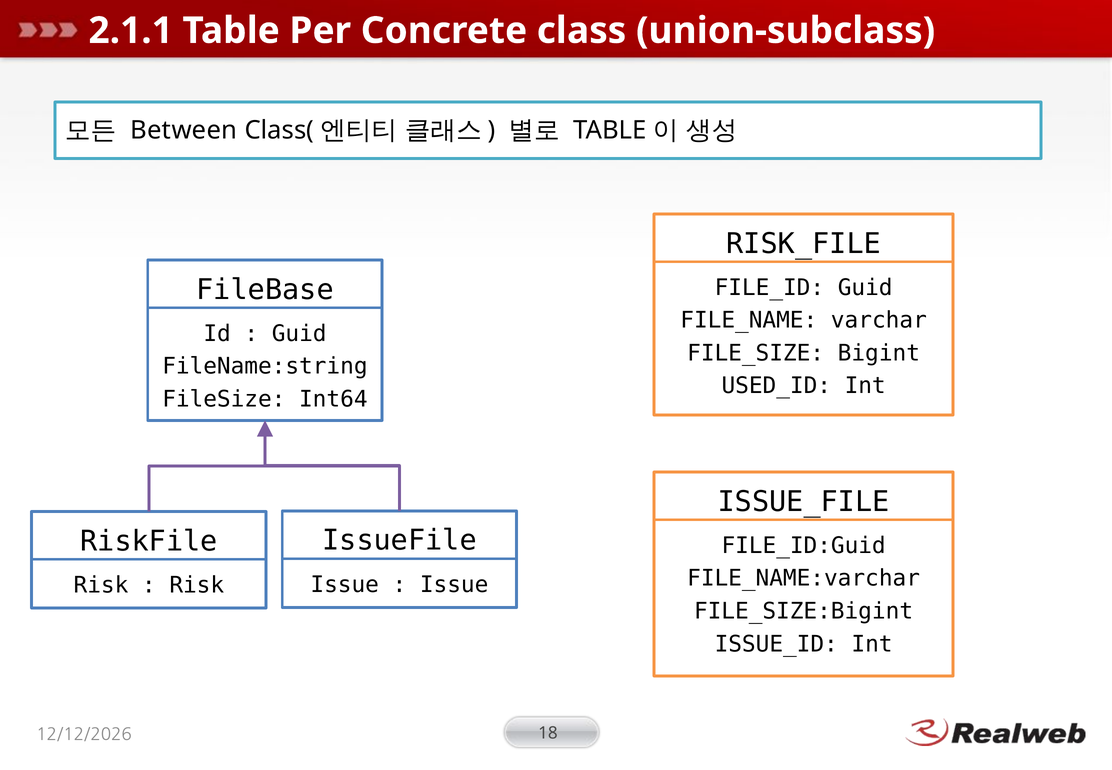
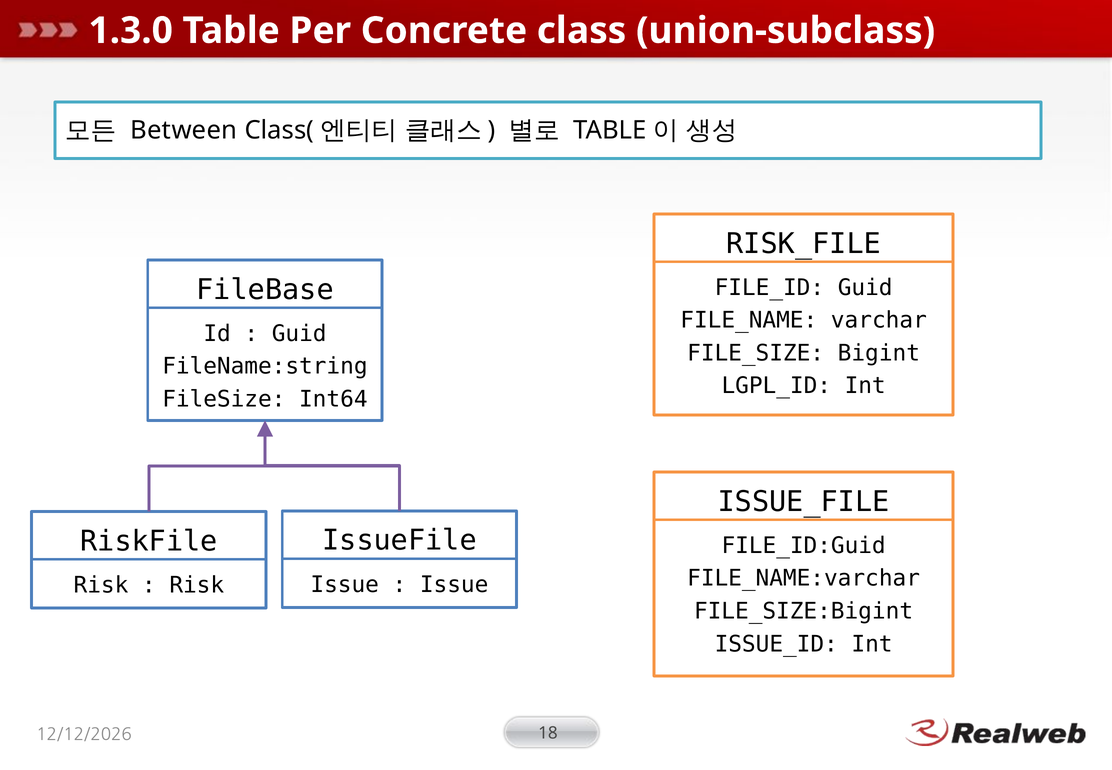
2.1.1: 2.1.1 -> 1.3.0 (131, 31)
USED_ID: USED_ID -> LGPL_ID (776, 386)
